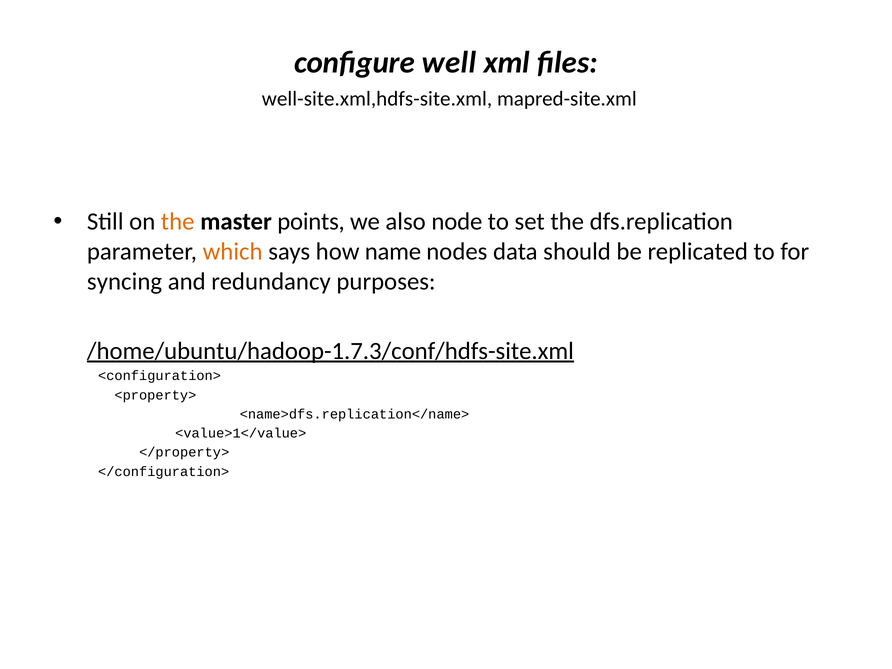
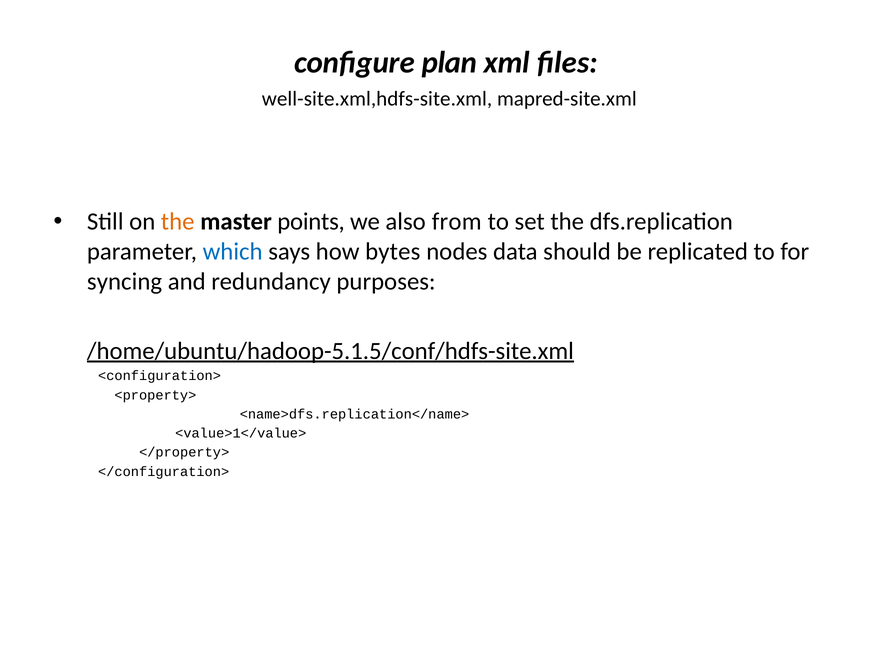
well: well -> plan (449, 62)
node: node -> from (457, 222)
which colour: orange -> blue (233, 252)
name: name -> bytes (393, 252)
/home/ubuntu/hadoop-1.7.3/conf/hdfs-site.xml: /home/ubuntu/hadoop-1.7.3/conf/hdfs-site.xml -> /home/ubuntu/hadoop-5.1.5/conf/hdfs-site.xml (330, 351)
